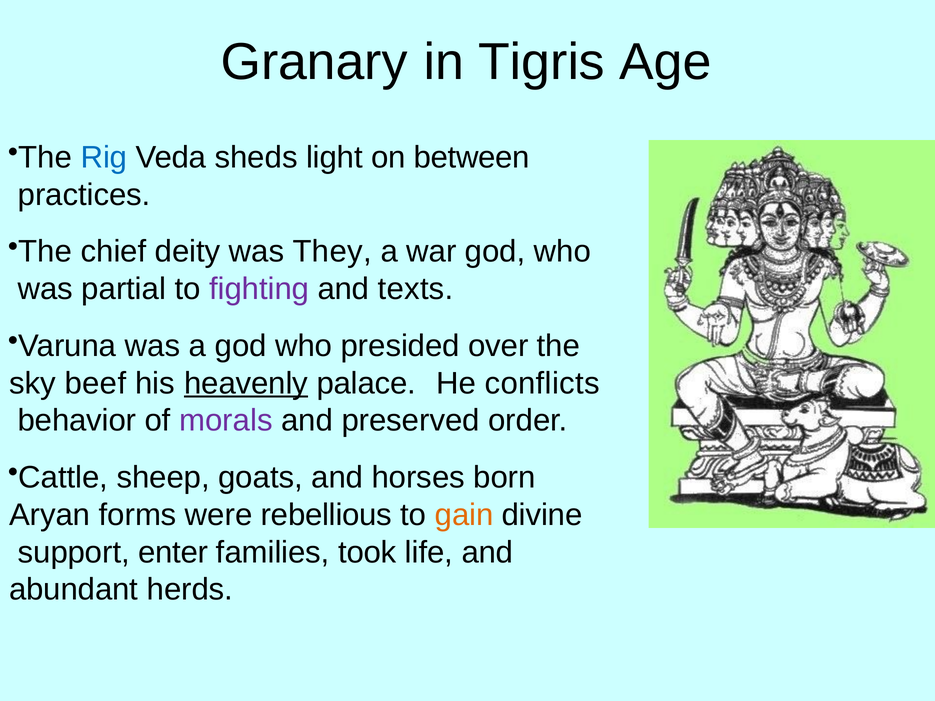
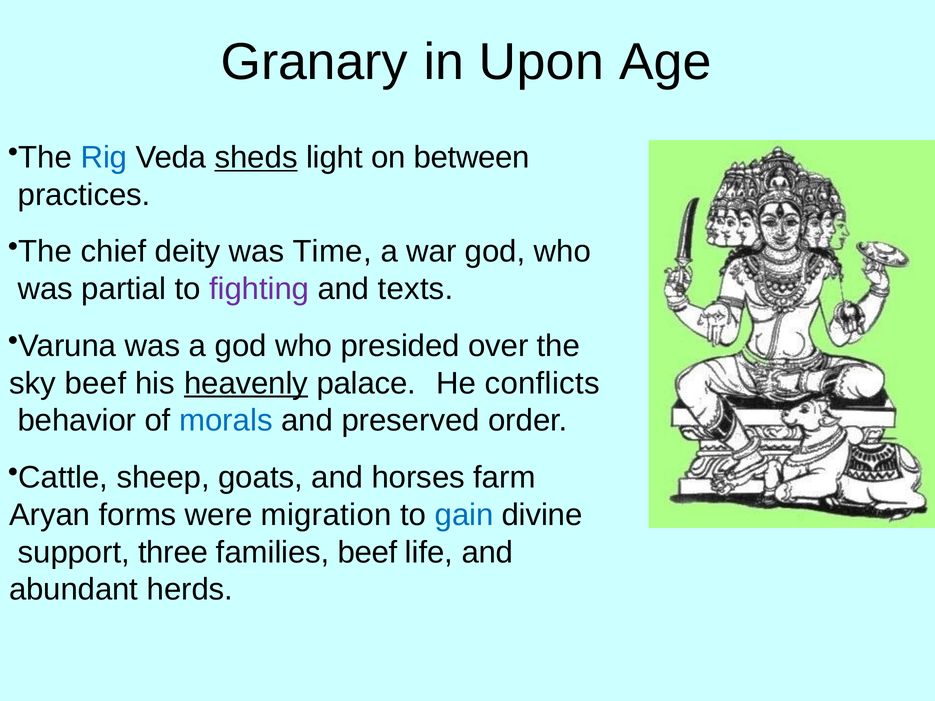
Tigris: Tigris -> Upon (541, 62)
sheds underline: none -> present (256, 157)
They: They -> Time (332, 252)
morals colour: purple -> blue (226, 421)
born: born -> farm (504, 478)
rebellious: rebellious -> migration (326, 515)
gain colour: orange -> blue (464, 515)
enter: enter -> three (173, 552)
families took: took -> beef (367, 552)
